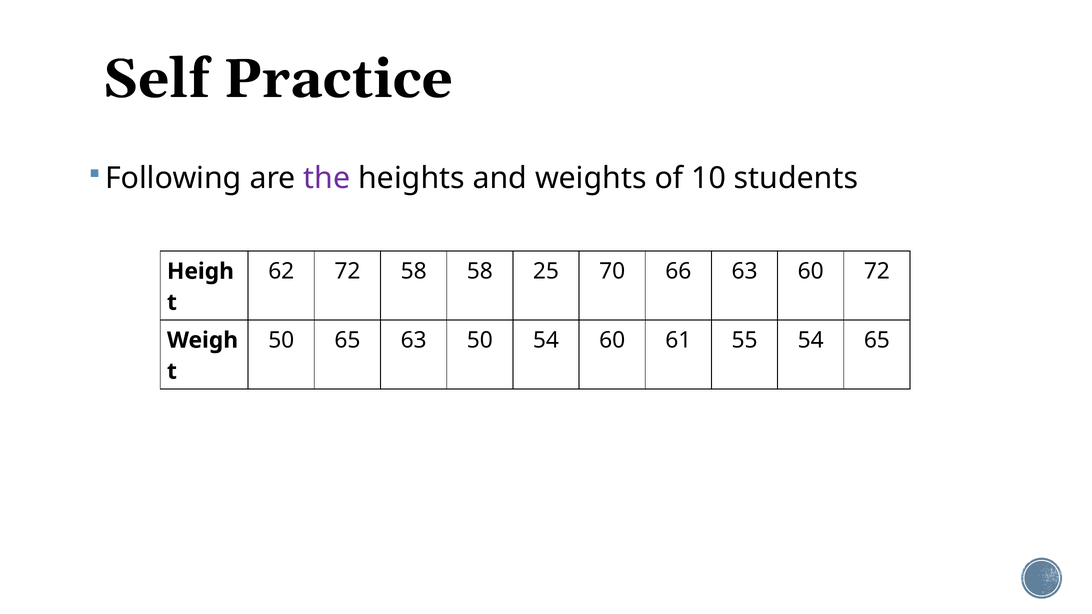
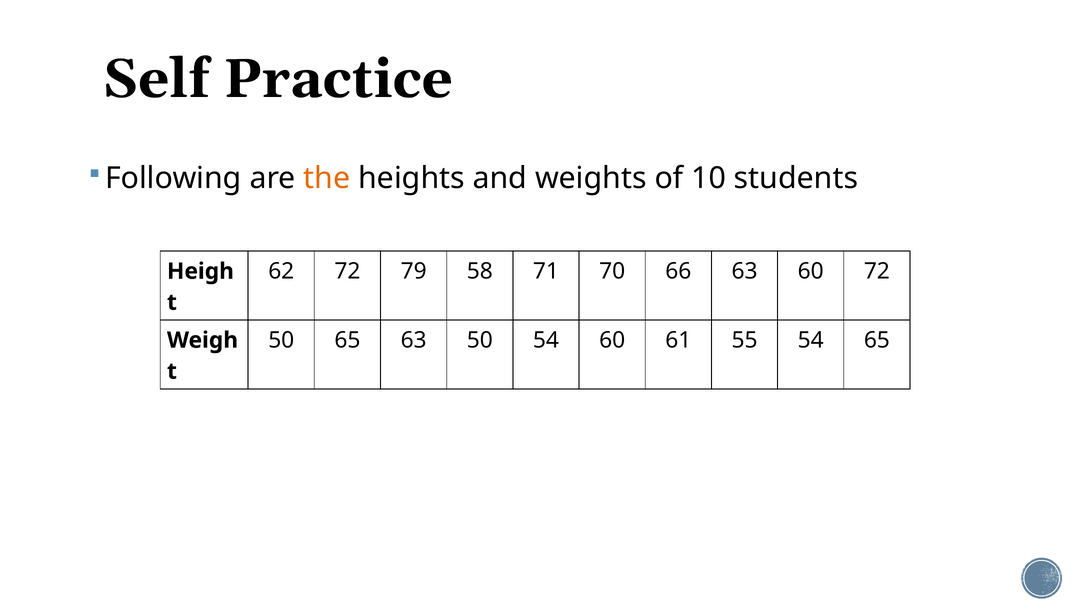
the colour: purple -> orange (327, 178)
72 58: 58 -> 79 (414, 271)
25: 25 -> 71 (546, 271)
